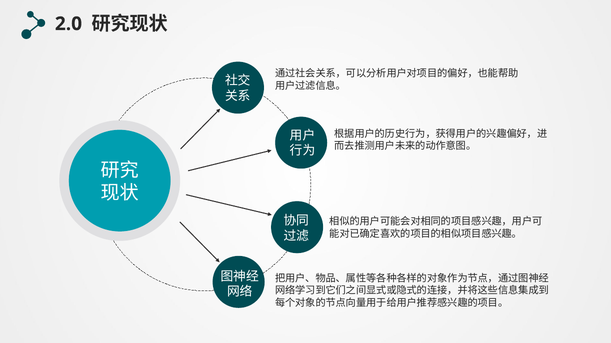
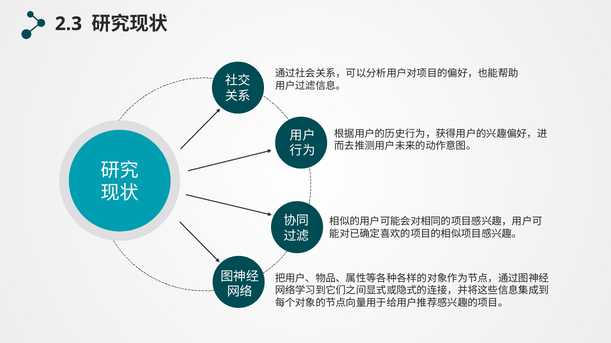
2.0: 2.0 -> 2.3 (68, 24)
